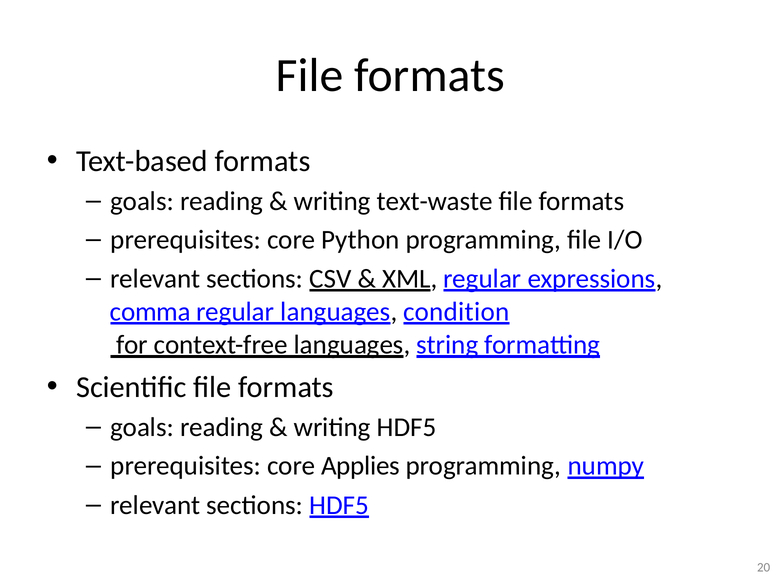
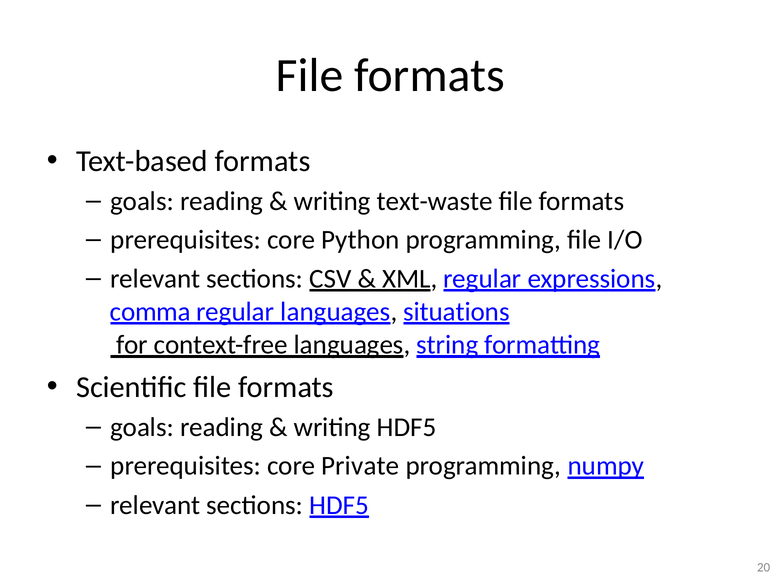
condition: condition -> situations (456, 312)
Applies: Applies -> Private (360, 466)
